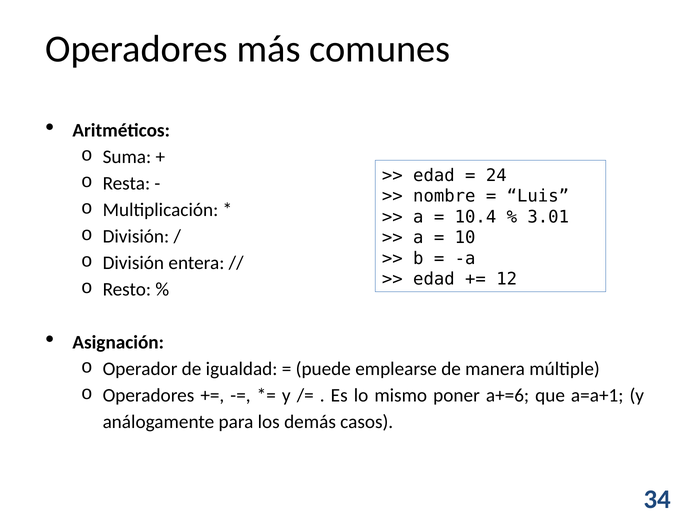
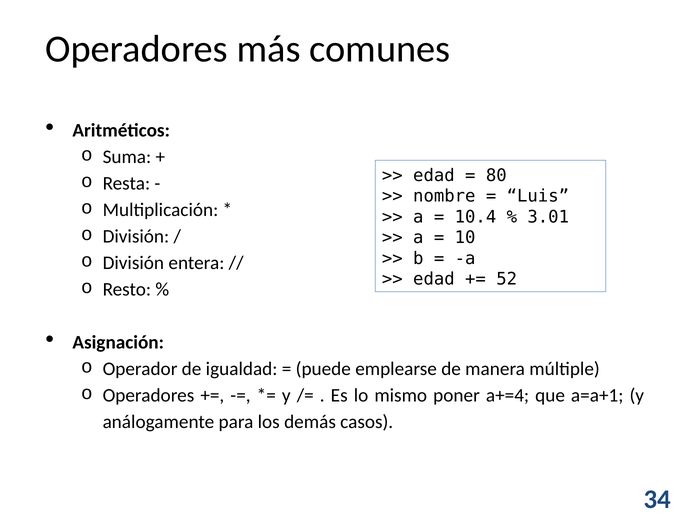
24: 24 -> 80 (496, 176)
12: 12 -> 52 (507, 279)
a+=6: a+=6 -> a+=4 (508, 396)
